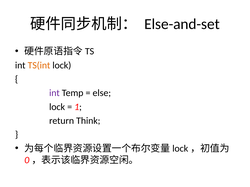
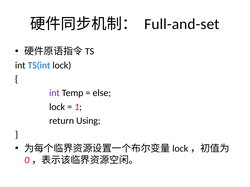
Else-and-set: Else-and-set -> Full-and-set (182, 24)
TS(int colour: orange -> blue (39, 65)
Think: Think -> Using (88, 121)
